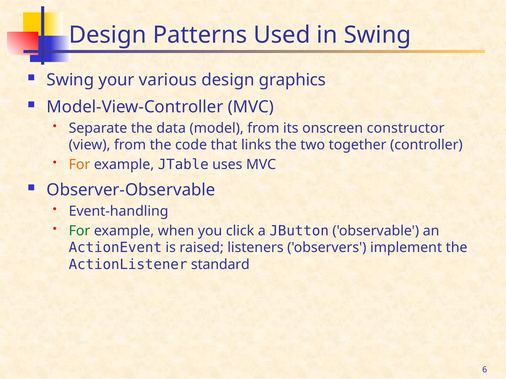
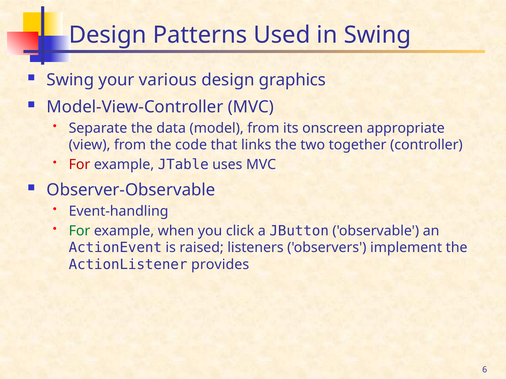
constructor: constructor -> appropriate (406, 128)
For colour: orange -> red (79, 165)
standard: standard -> provides (220, 265)
